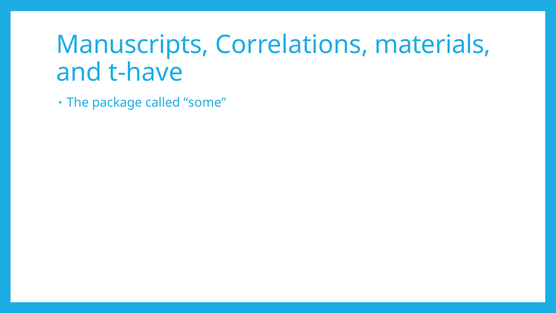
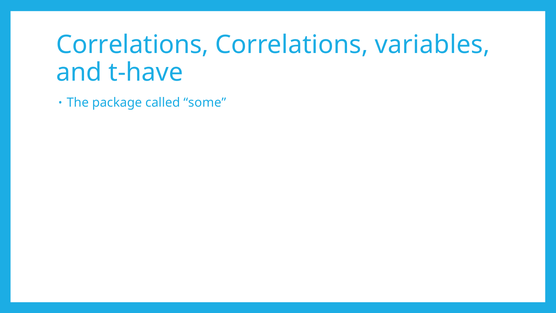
Manuscripts: Manuscripts -> Correlations (132, 45)
materials: materials -> variables (432, 45)
